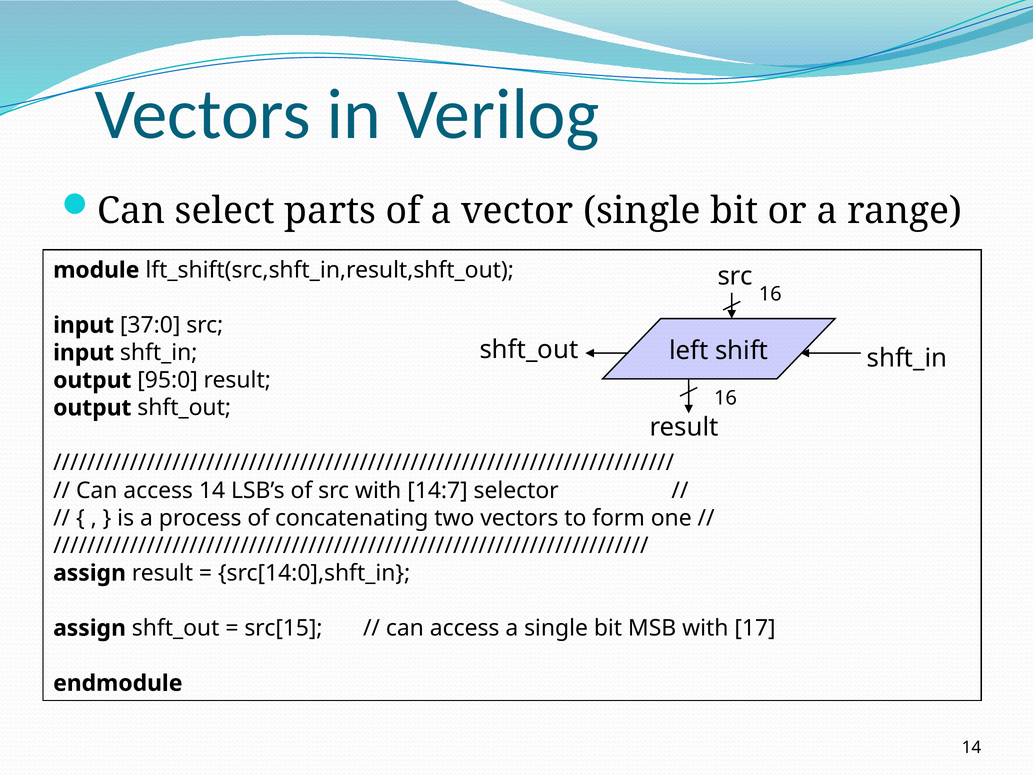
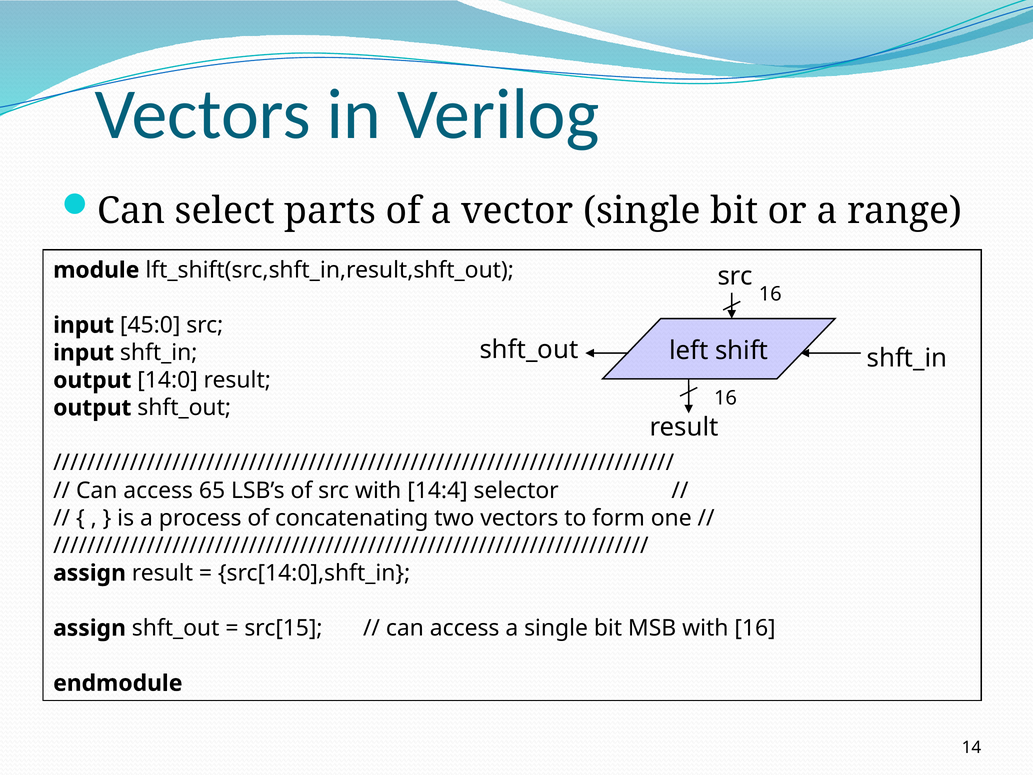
37:0: 37:0 -> 45:0 (150, 325)
95:0: 95:0 -> 14:0 (168, 380)
access 14: 14 -> 65 (212, 490)
14:7: 14:7 -> 14:4 (438, 490)
with 17: 17 -> 16 (755, 628)
